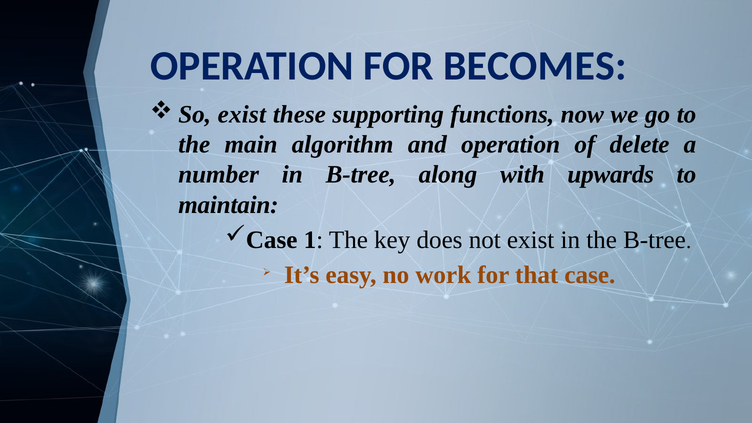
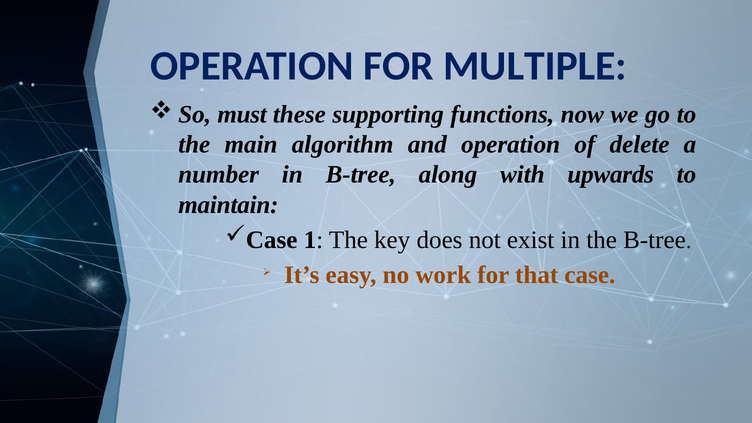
BECOMES: BECOMES -> MULTIPLE (535, 66)
exist: exist -> must (242, 115)
